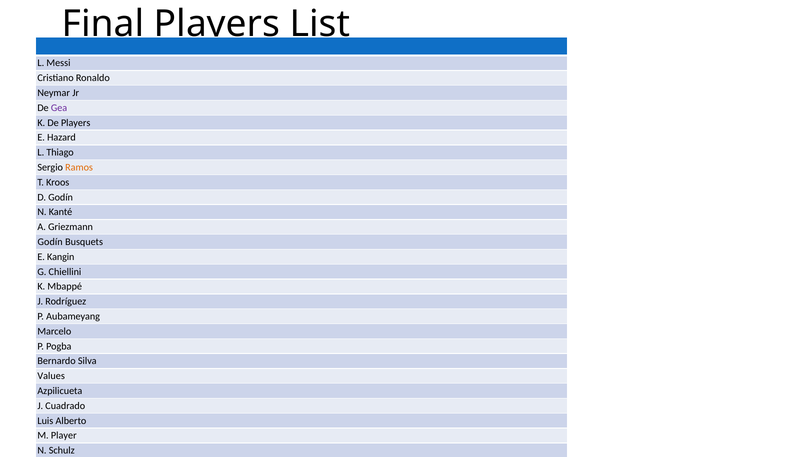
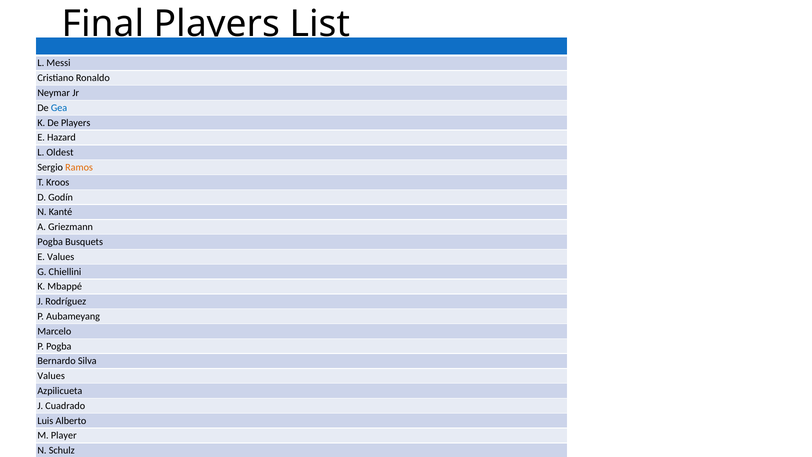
Gea colour: purple -> blue (59, 108)
Thiago: Thiago -> Oldest (60, 152)
Godín: Godín -> Pogba (50, 242)
E Kangin: Kangin -> Values (61, 257)
